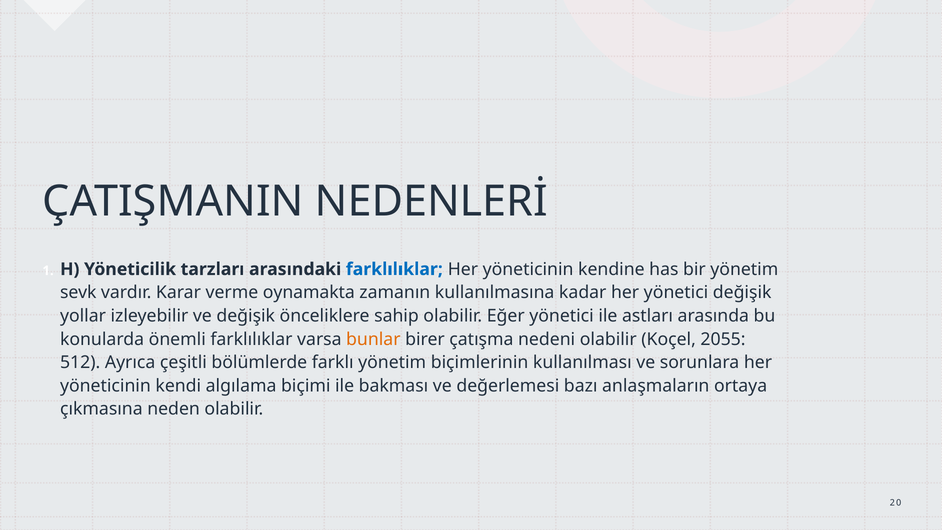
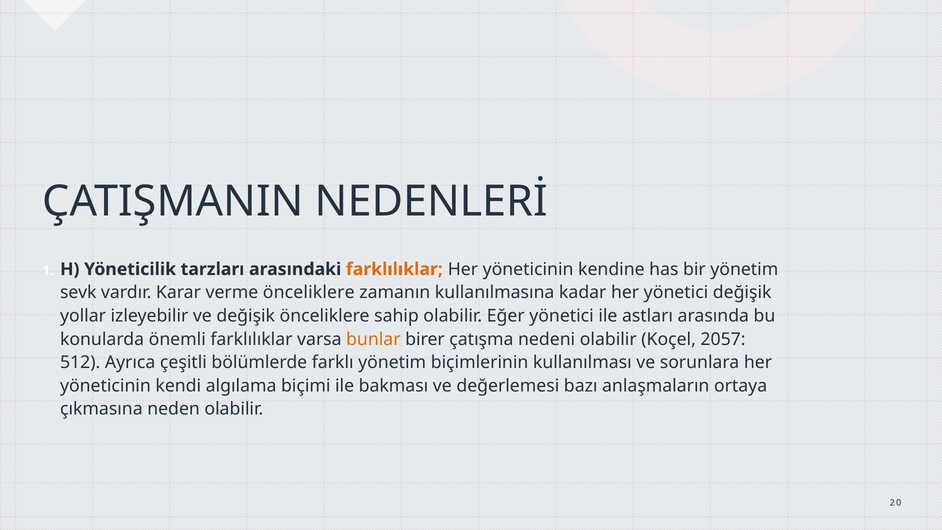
farklılıklar colour: blue -> orange (394, 269)
verme oynamakta: oynamakta -> önceliklere (309, 292)
2055: 2055 -> 2057 (723, 339)
